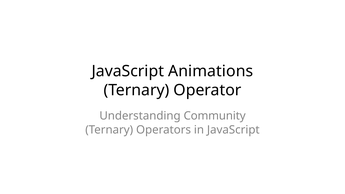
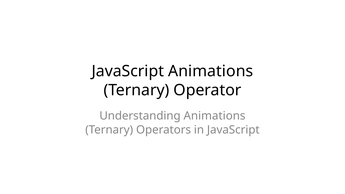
Understanding Community: Community -> Animations (215, 116)
